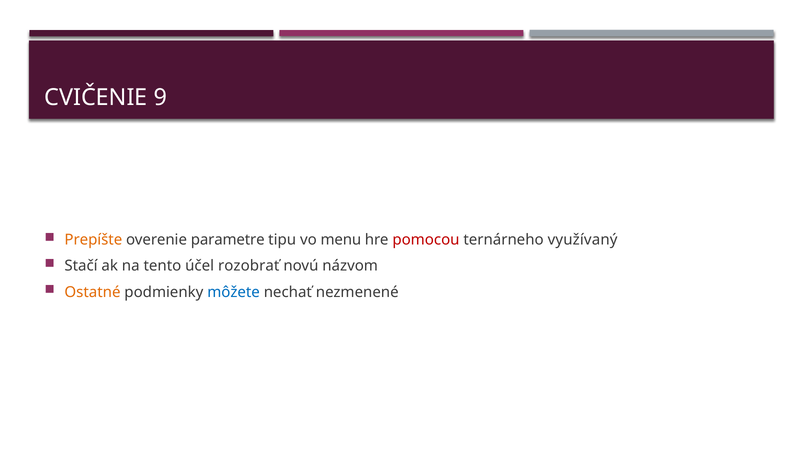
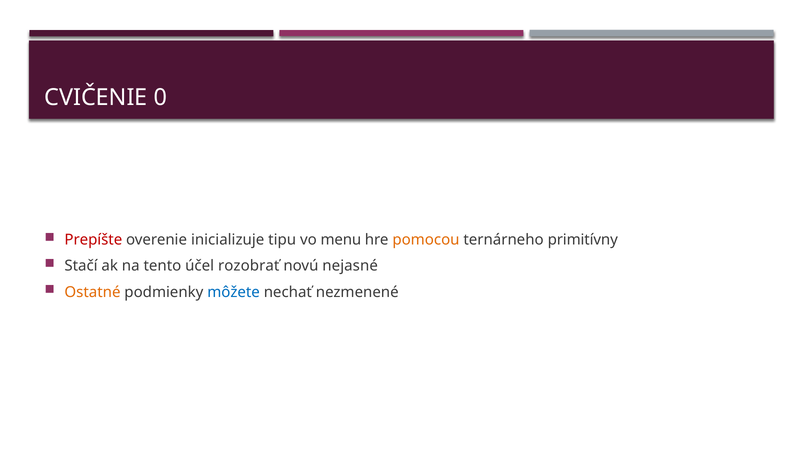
9: 9 -> 0 (160, 98)
Prepíšte colour: orange -> red (93, 240)
parametre: parametre -> inicializuje (228, 240)
pomocou colour: red -> orange (426, 240)
využívaný: využívaný -> primitívny (583, 240)
názvom: názvom -> nejasné (350, 266)
